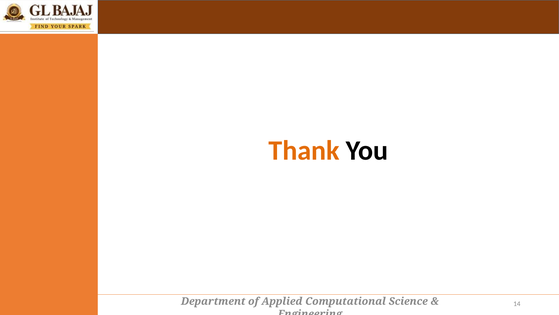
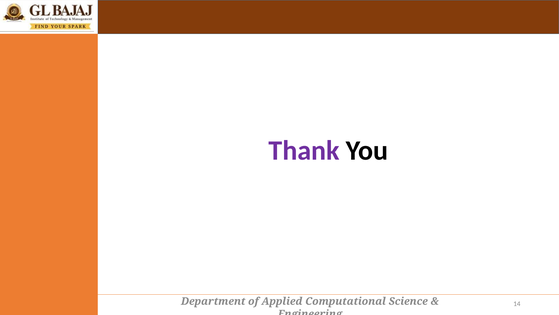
Thank colour: orange -> purple (304, 150)
